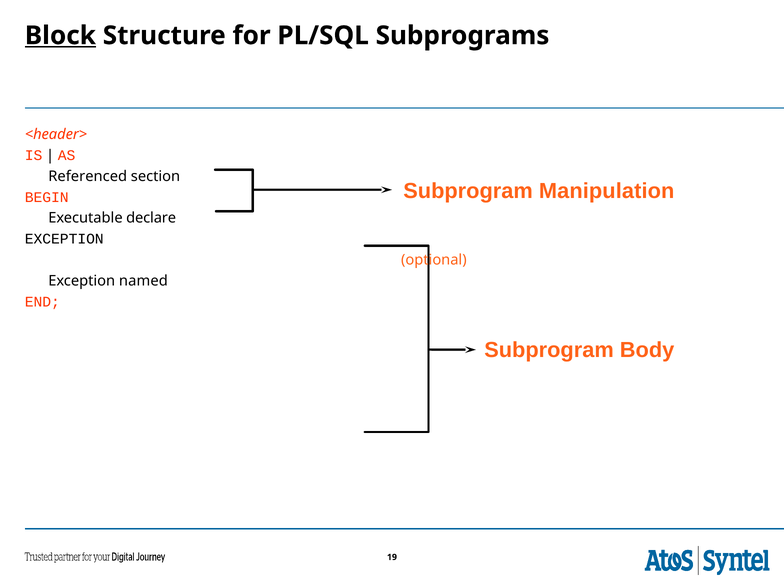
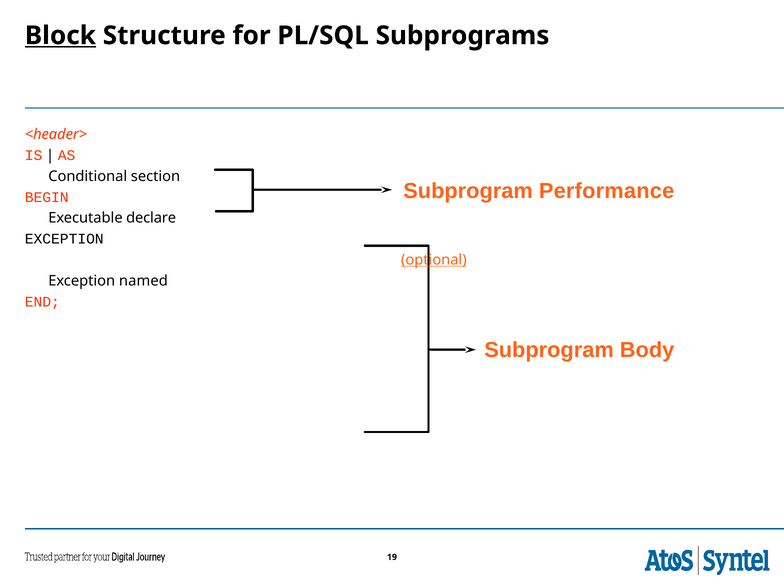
Referenced: Referenced -> Conditional (88, 176)
Manipulation: Manipulation -> Performance (607, 191)
optional underline: none -> present (434, 260)
